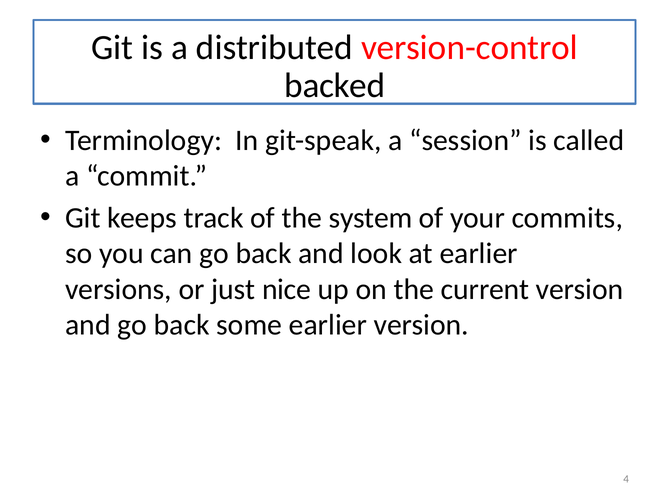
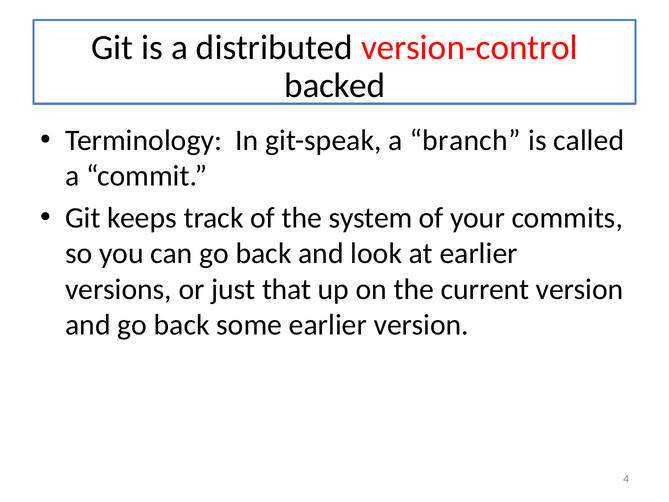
session: session -> branch (465, 140)
nice: nice -> that (287, 289)
